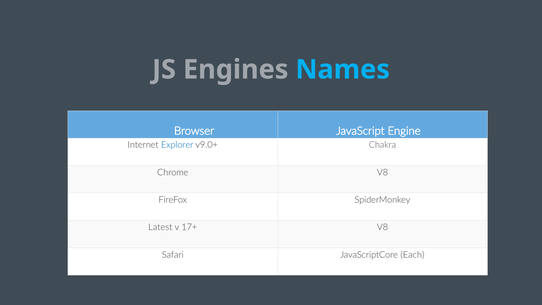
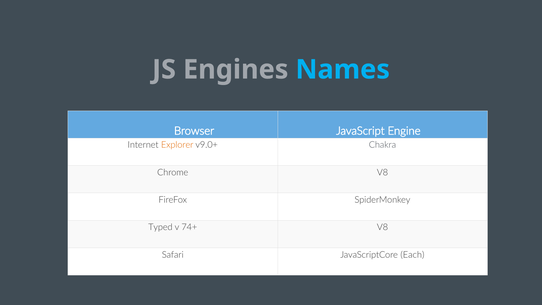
Explorer colour: blue -> orange (177, 145)
Latest: Latest -> Typed (160, 227)
17+: 17+ -> 74+ (189, 227)
